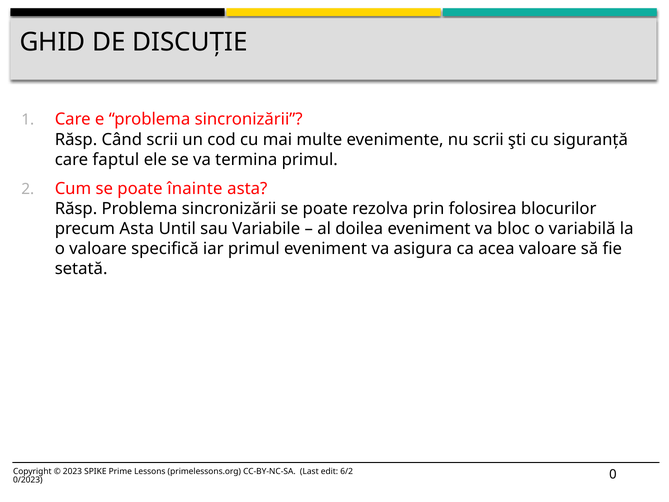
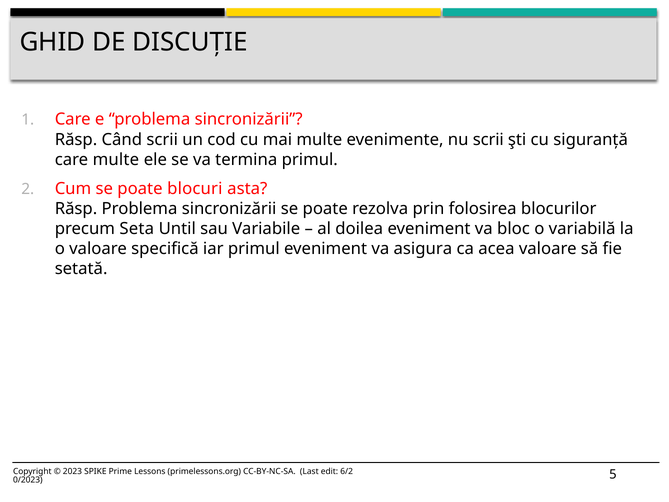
care faptul: faptul -> multe (116, 160)
înainte: înainte -> blocuri (195, 189)
precum Asta: Asta -> Seta (137, 229)
0: 0 -> 5 (613, 474)
